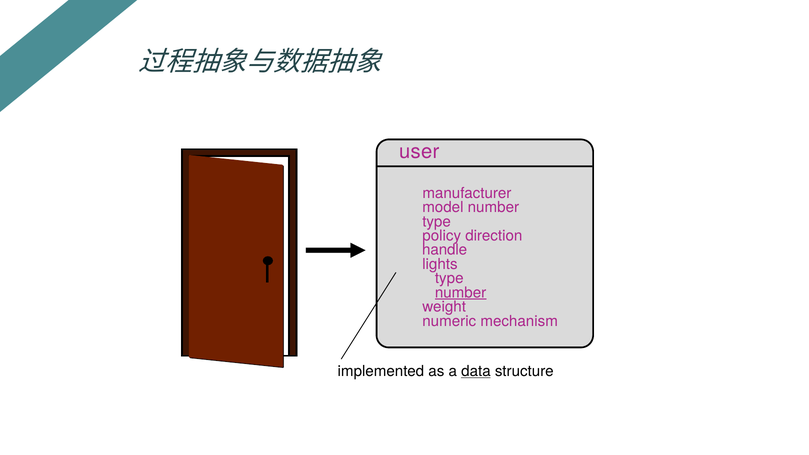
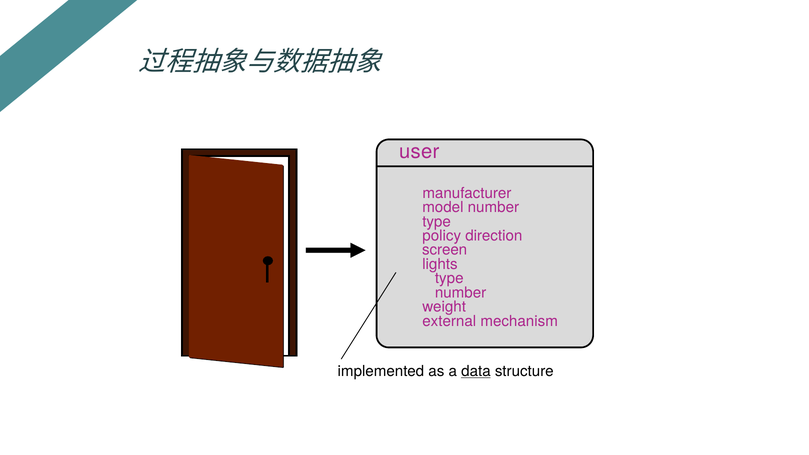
handle: handle -> screen (445, 250)
number underline: present -> none (461, 293)
numeric: numeric -> external (449, 321)
